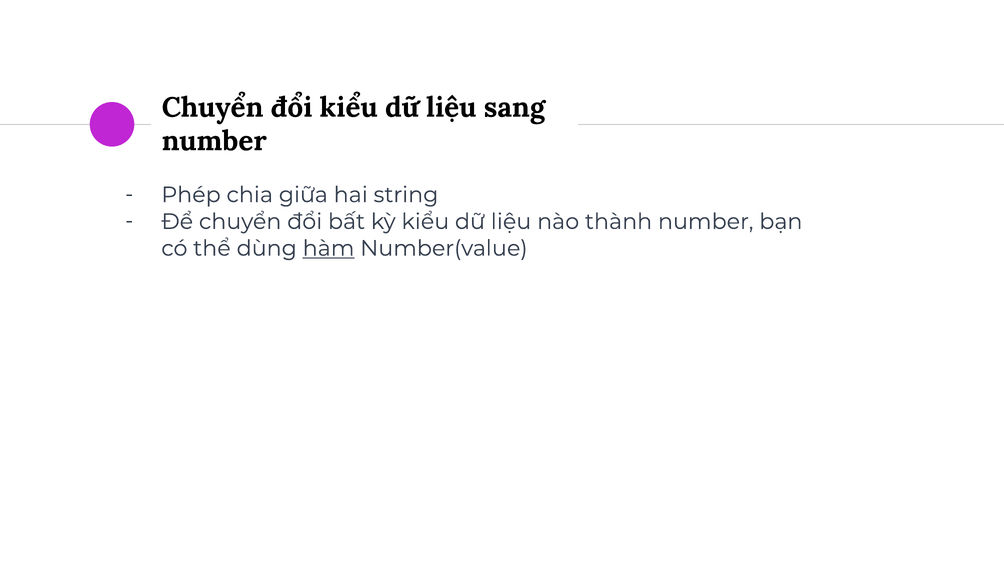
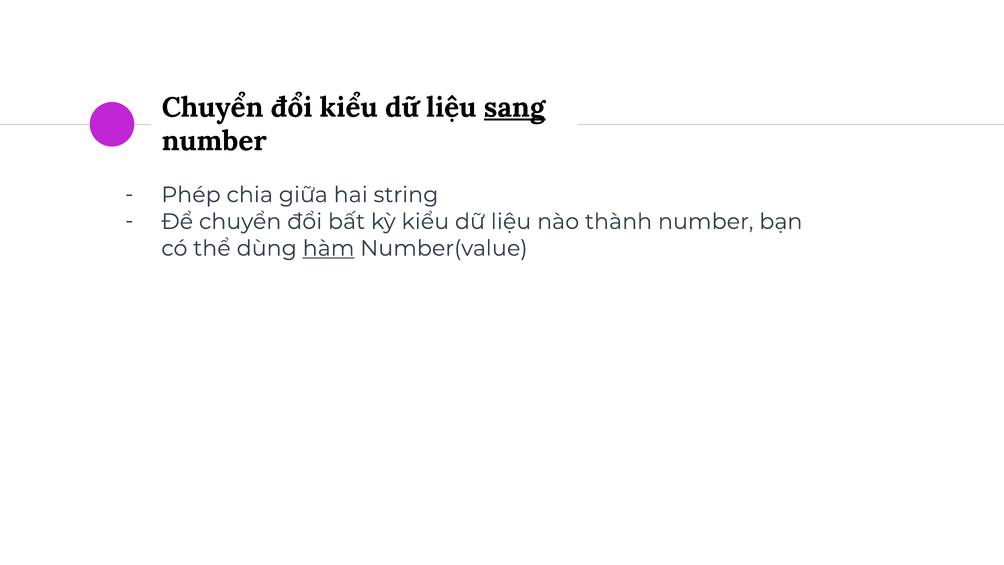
sang underline: none -> present (515, 107)
